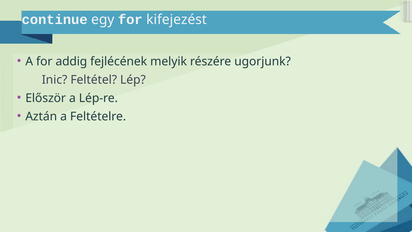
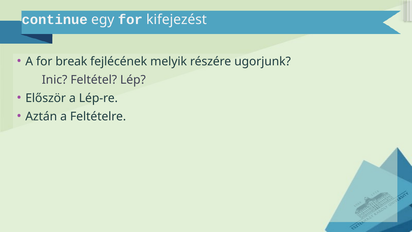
addig: addig -> break (71, 62)
